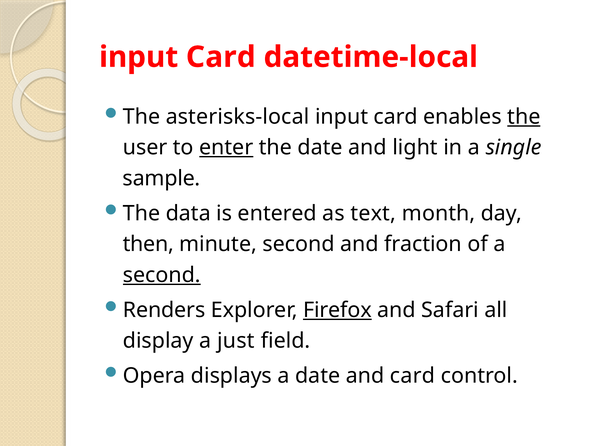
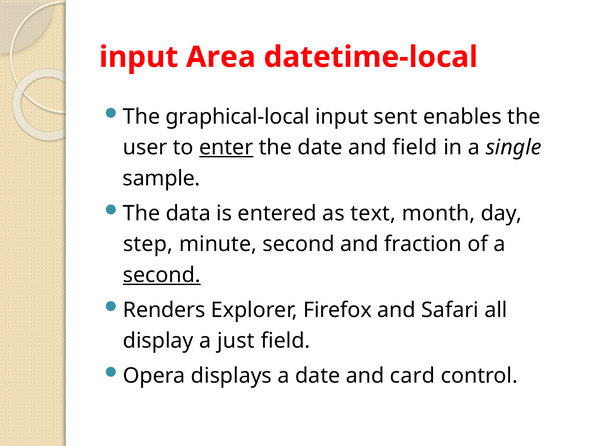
Card: Card -> Area (221, 57)
asterisks-local: asterisks-local -> graphical-local (238, 116)
card: card -> sent (396, 116)
the underline: present -> none (524, 116)
and light: light -> field (415, 147)
then: then -> step (148, 244)
Firefox underline: present -> none (337, 310)
